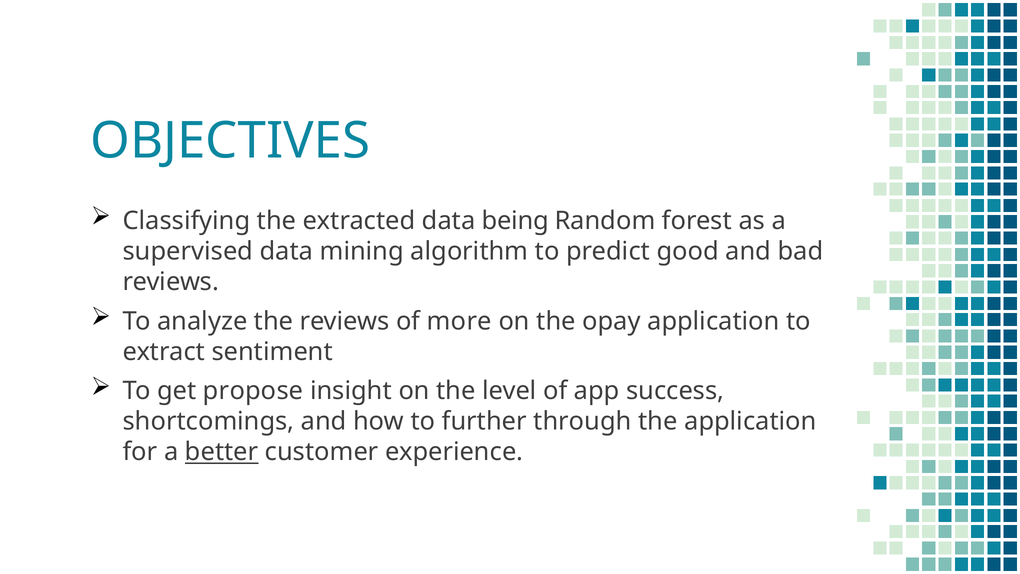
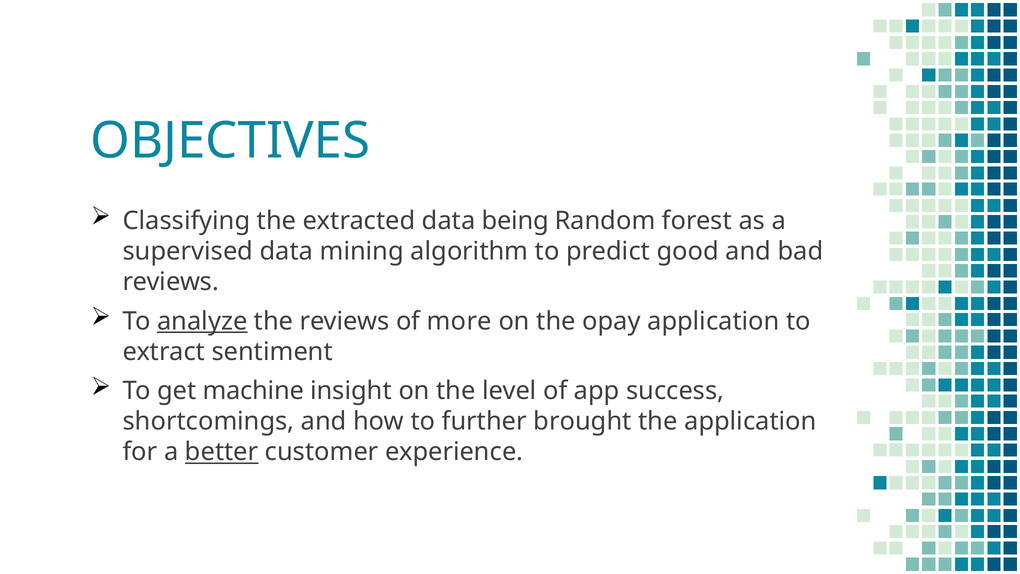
analyze underline: none -> present (202, 321)
propose: propose -> machine (253, 391)
through: through -> brought (583, 421)
